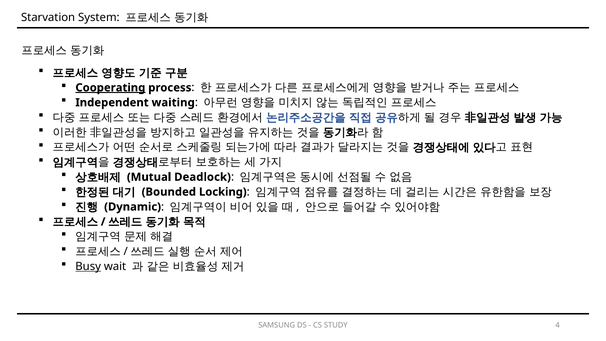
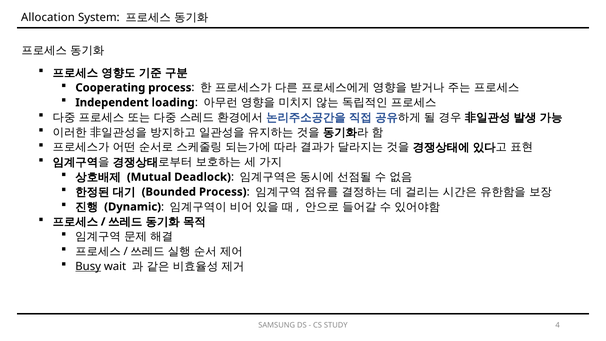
Starvation: Starvation -> Allocation (48, 17)
Cooperating underline: present -> none (110, 88)
waiting: waiting -> loading (173, 103)
Bounded Locking: Locking -> Process (223, 192)
